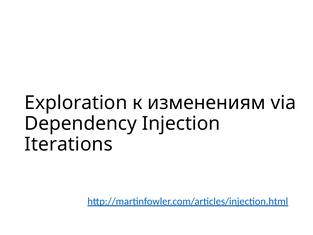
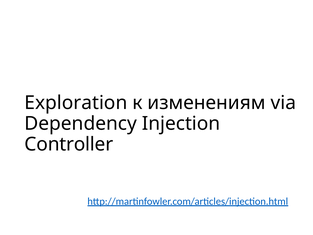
Iterations: Iterations -> Controller (69, 144)
